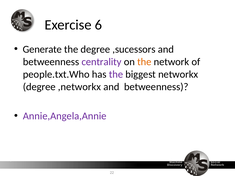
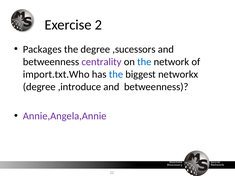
6: 6 -> 2 (98, 25)
Generate: Generate -> Packages (42, 49)
the colour: orange -> blue (144, 62)
people.txt.Who: people.txt.Who -> import.txt.Who (56, 74)
the colour: purple -> blue (116, 74)
,networkx: ,networkx -> ,introduce (79, 87)
